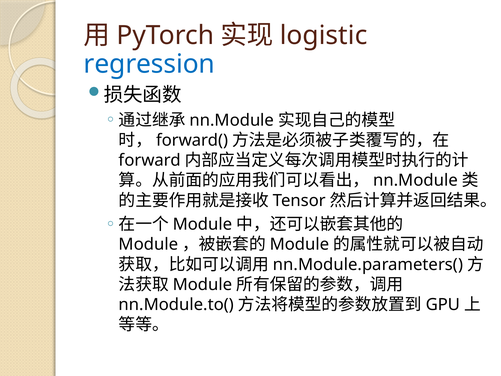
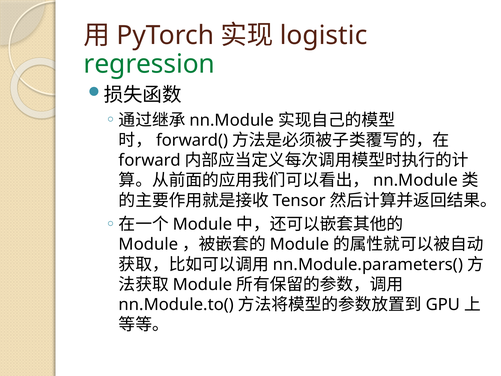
regression colour: blue -> green (149, 64)
